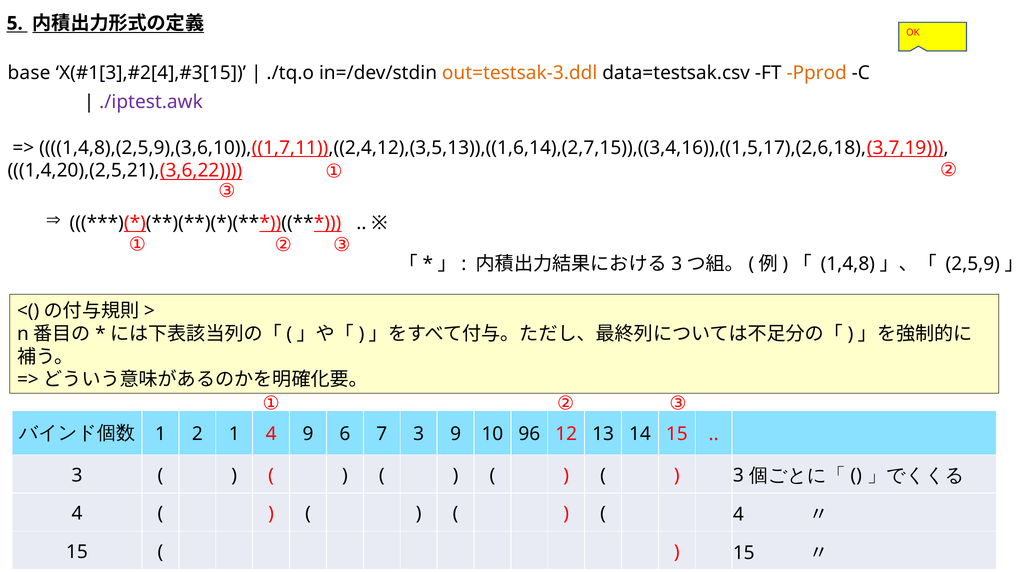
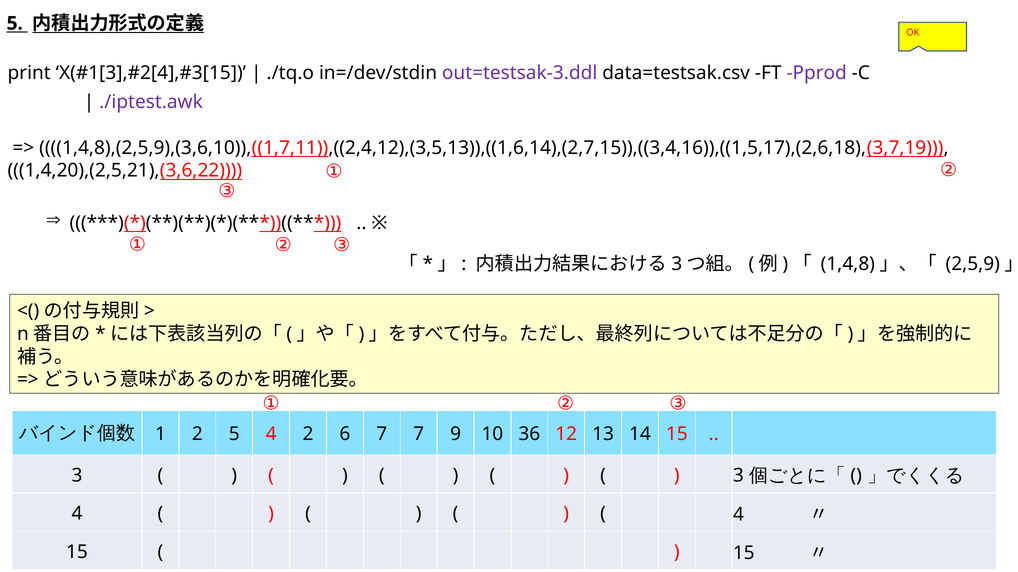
base: base -> print (29, 73)
out=testsak-3.ddl colour: orange -> purple (520, 73)
Pprod colour: orange -> purple (817, 73)
2 1: 1 -> 5 (234, 434)
4 9: 9 -> 2 (308, 434)
7 3: 3 -> 7 (419, 434)
96: 96 -> 36 (529, 434)
